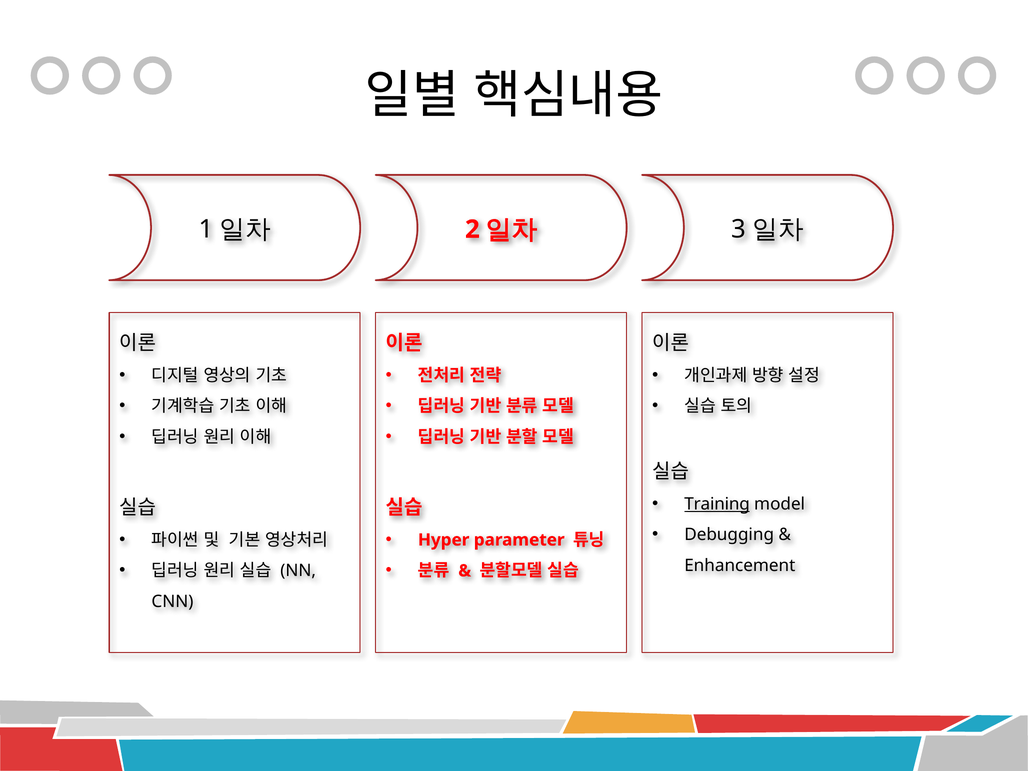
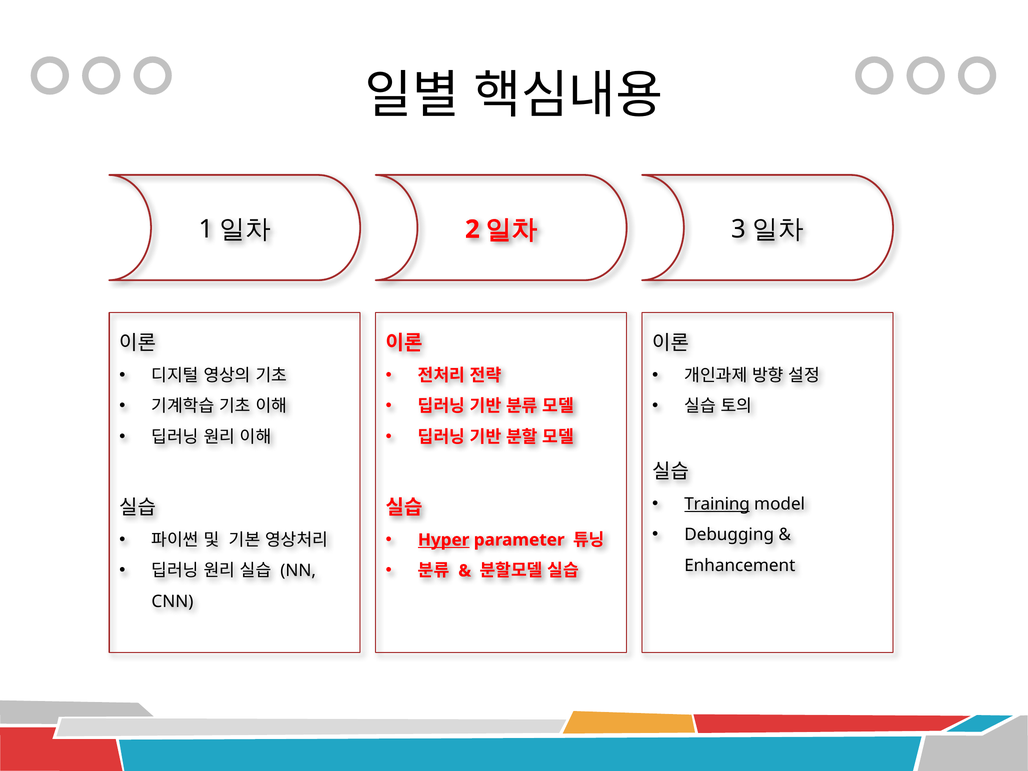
Hyper underline: none -> present (444, 540)
